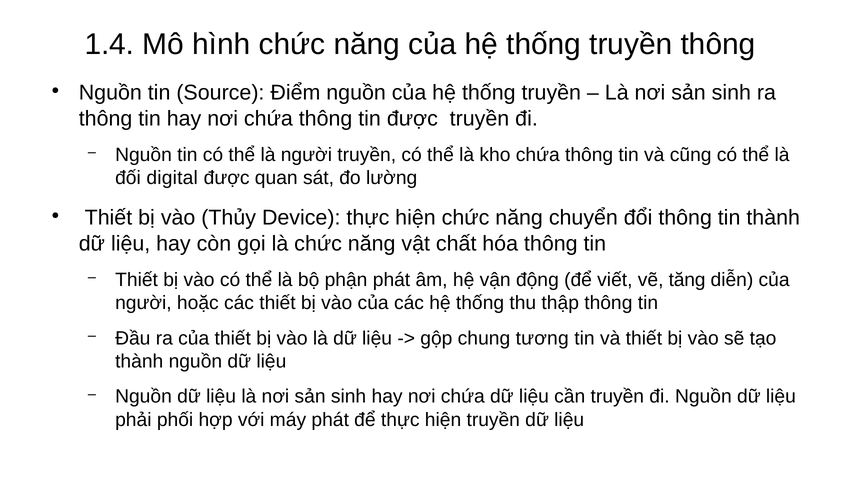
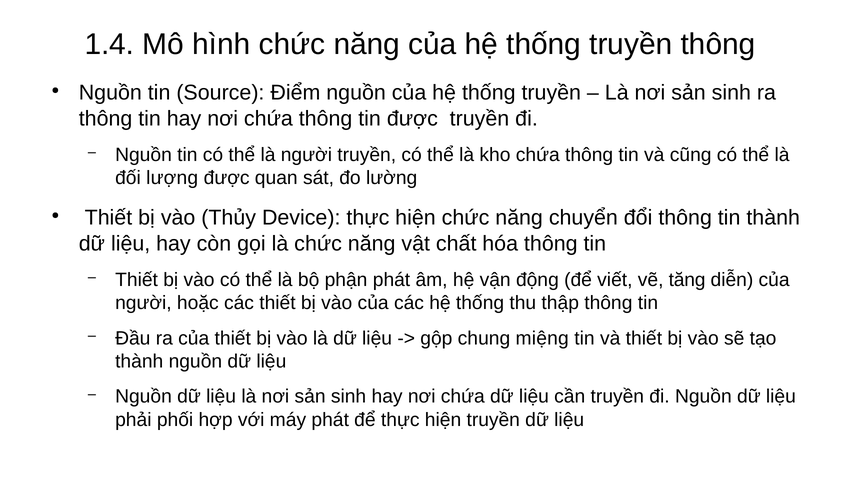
digital: digital -> lượng (172, 178)
tương: tương -> miệng (542, 338)
